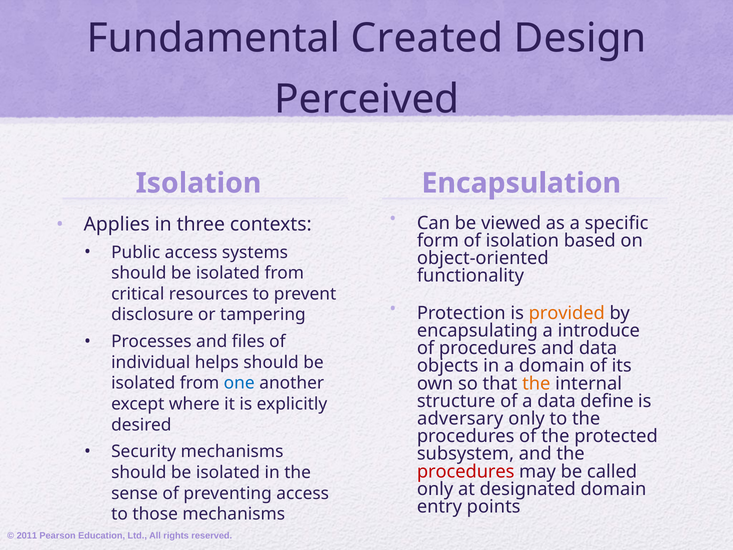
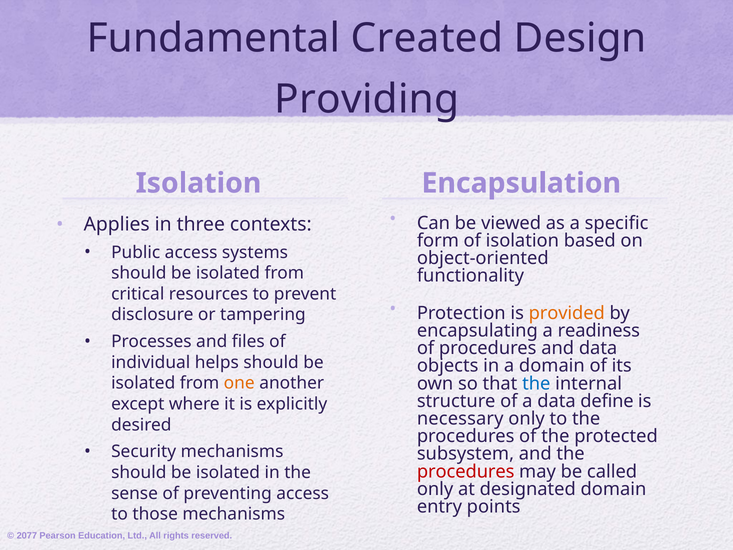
Perceived: Perceived -> Providing (367, 99)
introduce: introduce -> readiness (599, 330)
the colour: orange -> blue (536, 383)
one colour: blue -> orange (239, 383)
adversary: adversary -> necessary (460, 418)
2011: 2011 -> 2077 (27, 536)
